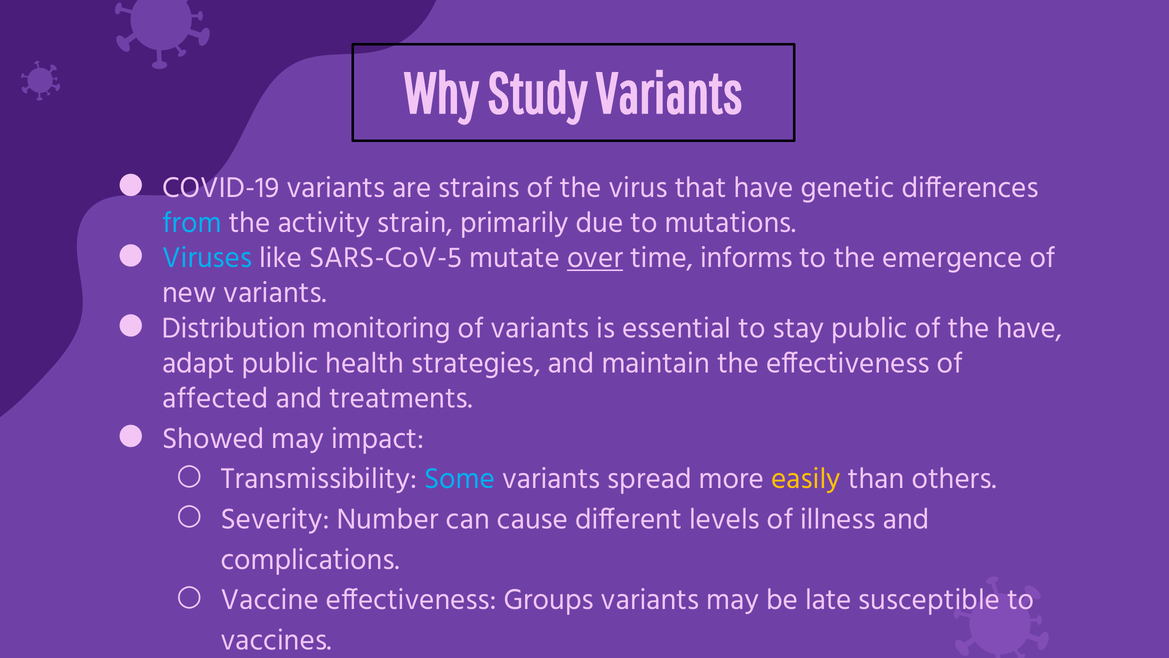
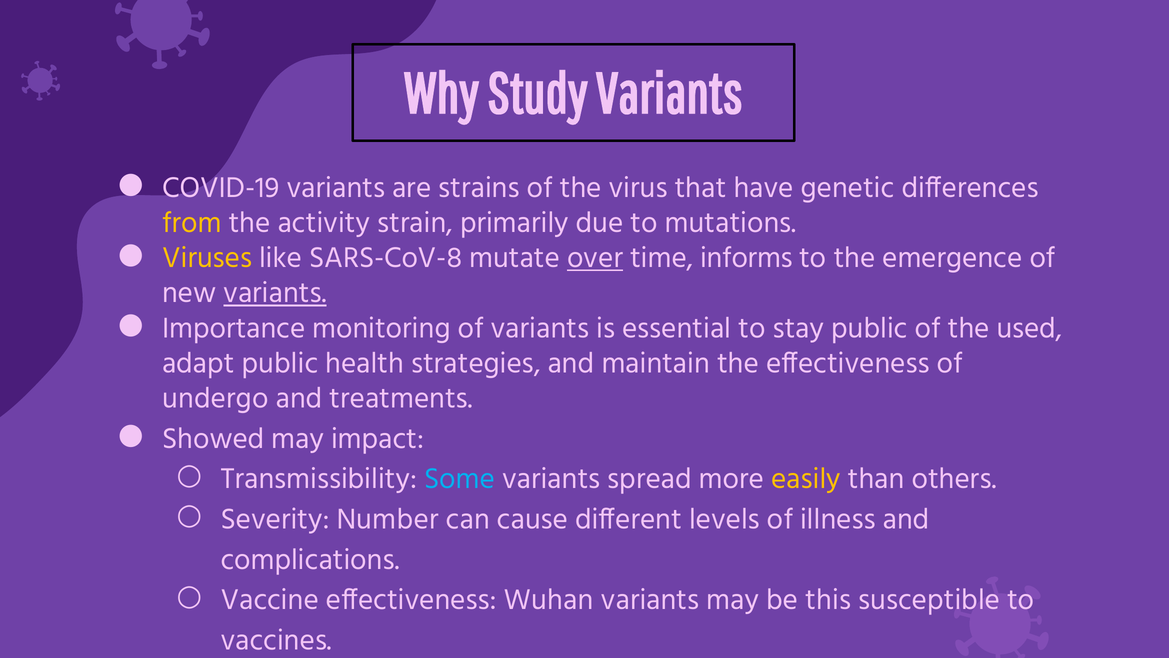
from colour: light blue -> yellow (192, 222)
Viruses colour: light blue -> yellow (207, 258)
SARS-CoV-5: SARS-CoV-5 -> SARS-CoV-8 (386, 258)
variants underline: none -> present (275, 293)
Distribution: Distribution -> Importance (234, 328)
the have: have -> used (1030, 328)
affected: affected -> undergo (215, 398)
Groups: Groups -> Wuhan (549, 599)
late: late -> this (828, 599)
